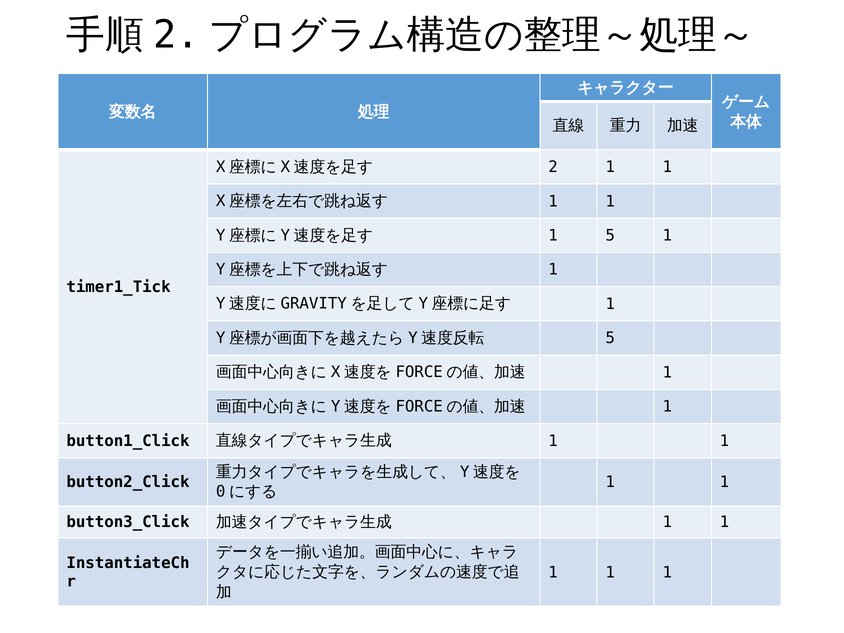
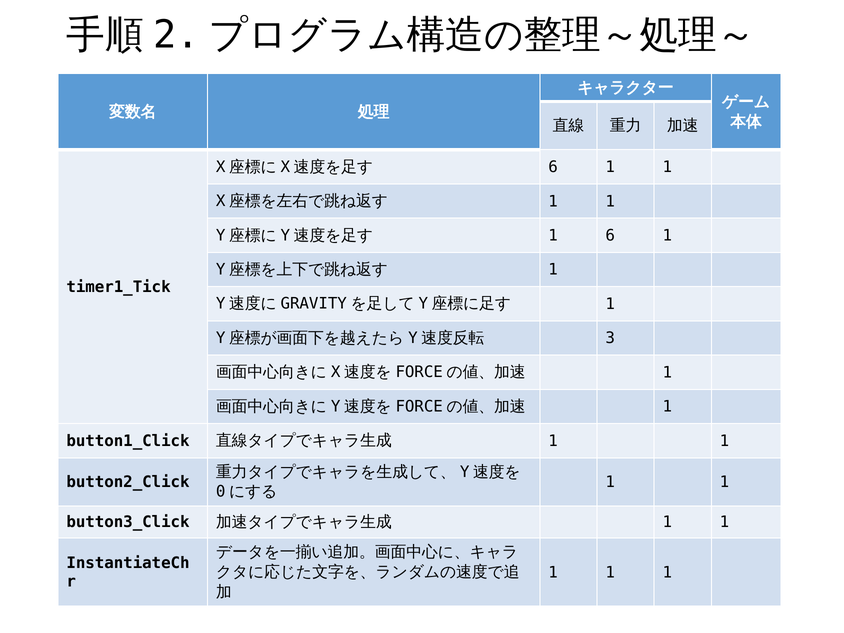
2: 2 -> 6 (553, 167)
1 5: 5 -> 6 (610, 236)
5: 5 -> 3 (610, 338)
